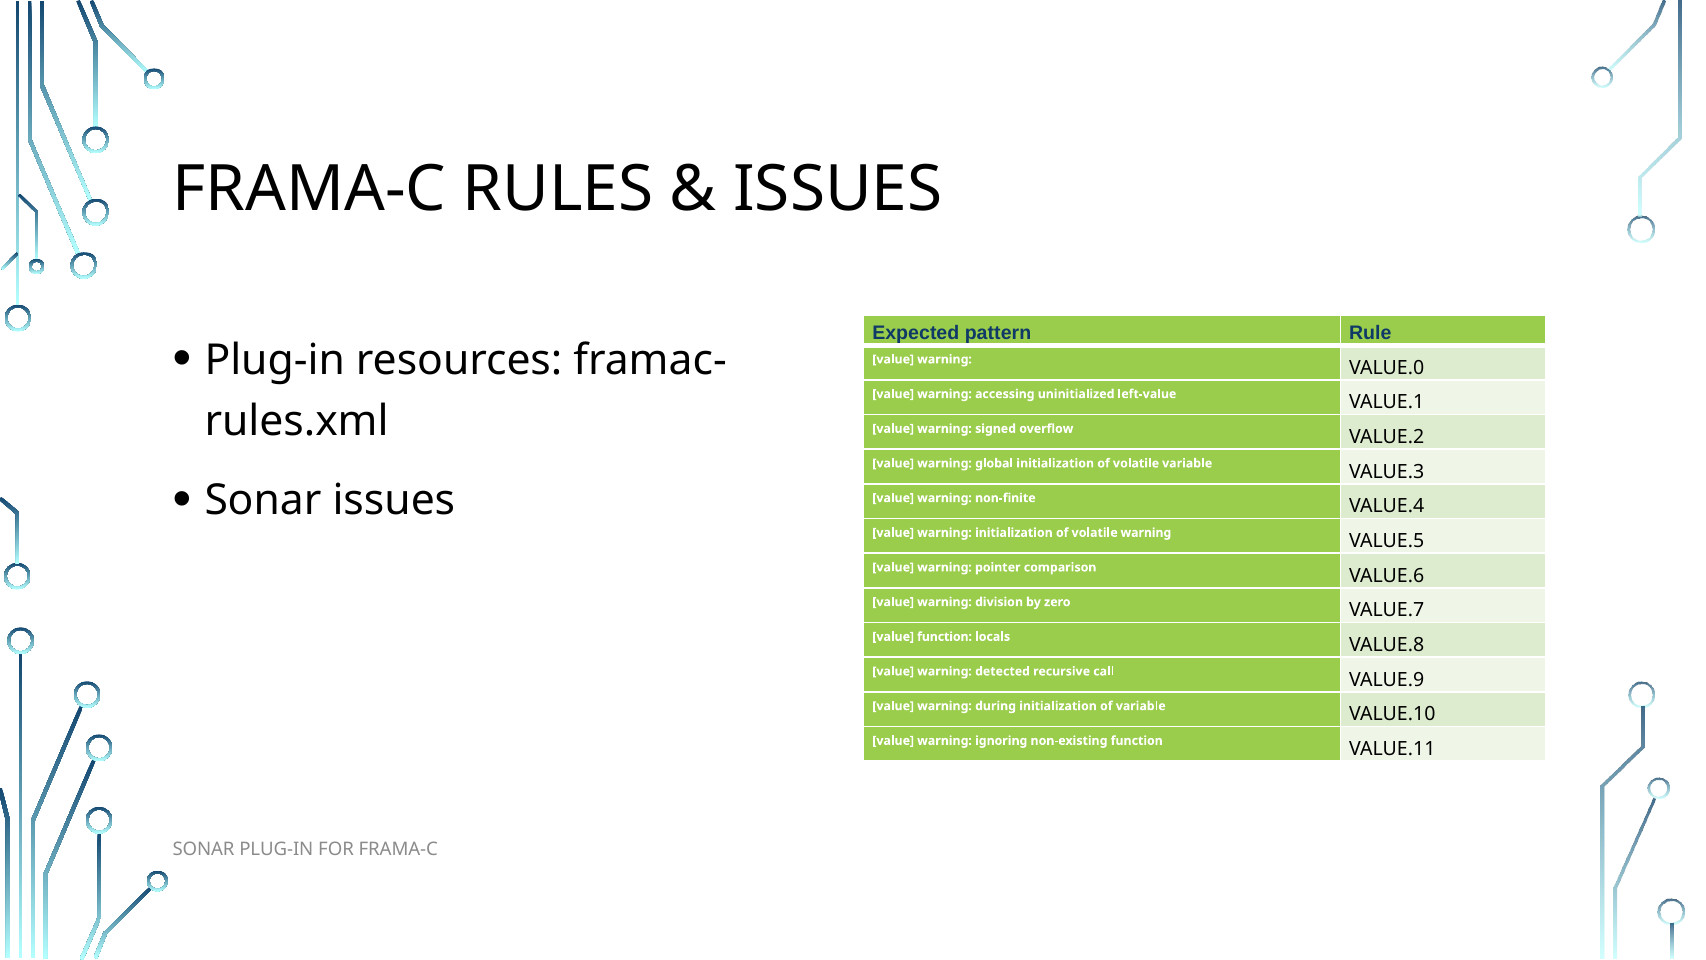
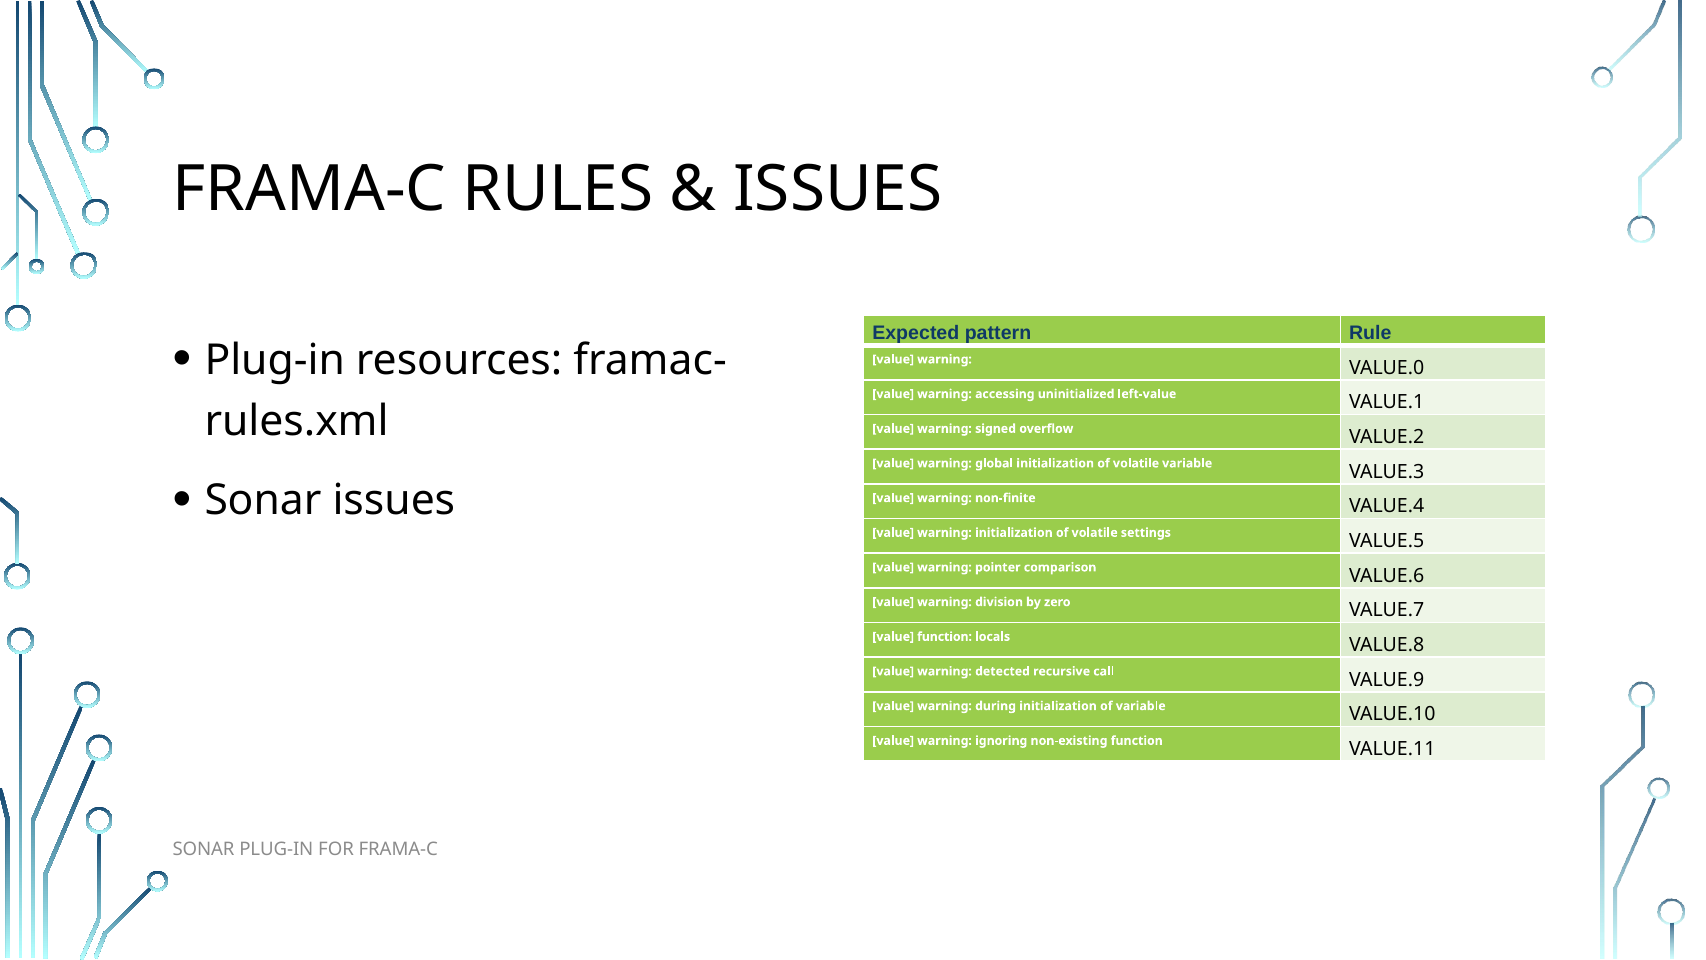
volatile warning: warning -> settings (1146, 532)
